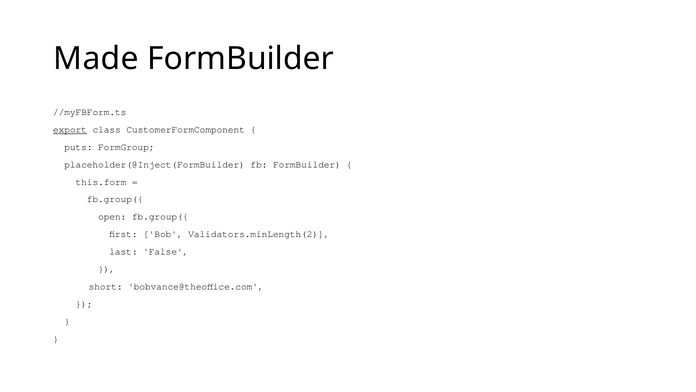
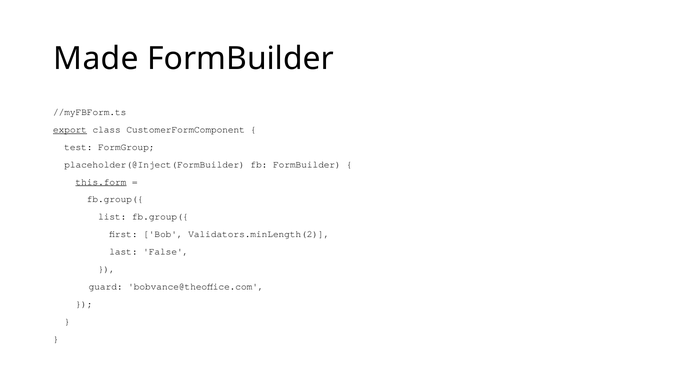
puts: puts -> test (78, 147)
this.form underline: none -> present (101, 182)
open: open -> list (112, 217)
short: short -> guard (106, 286)
